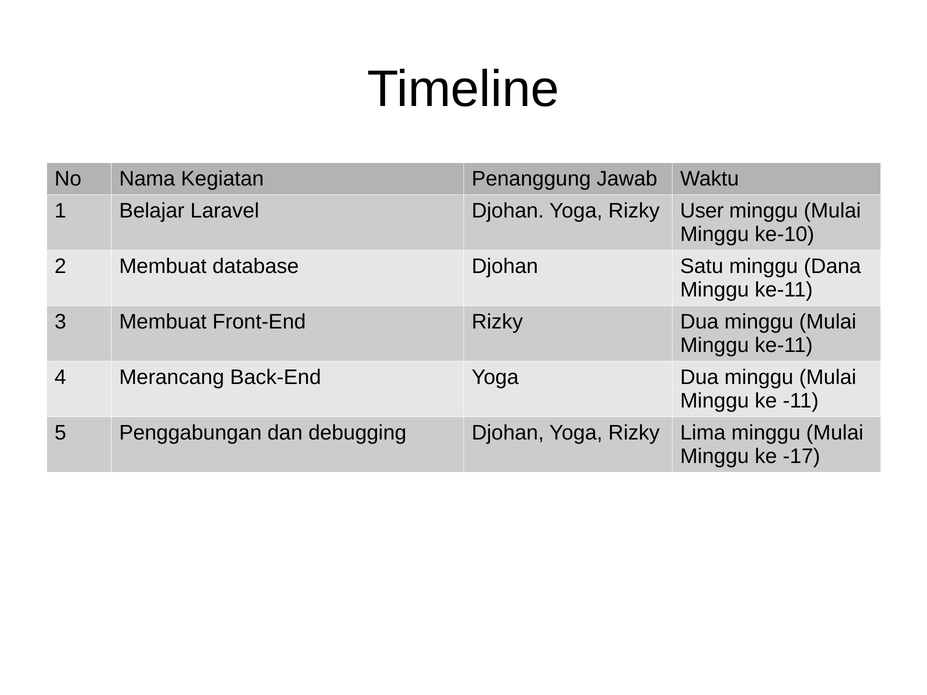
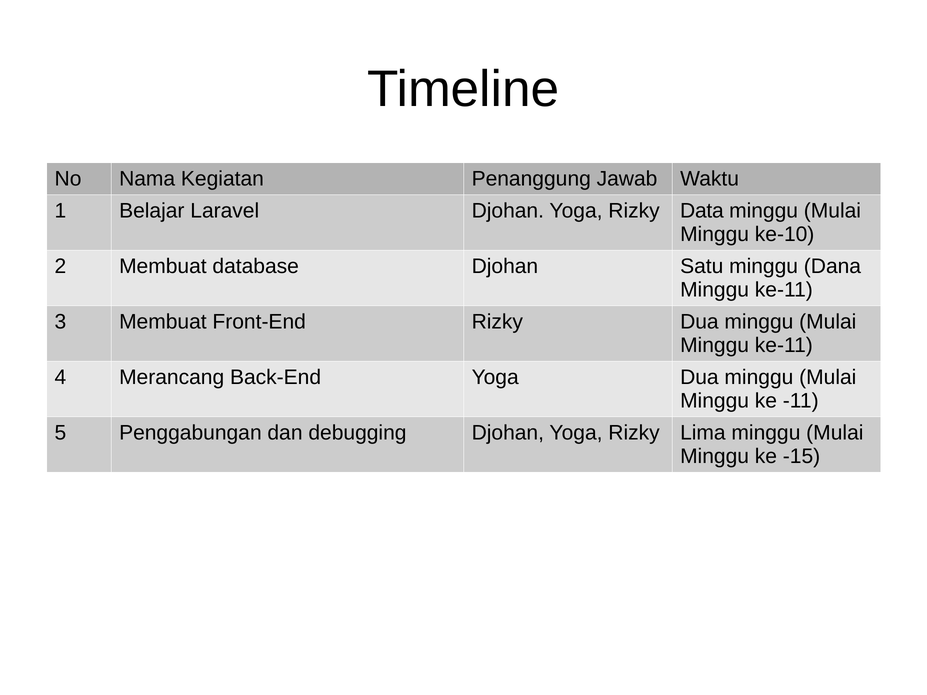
User: User -> Data (702, 211)
-17: -17 -> -15 (802, 457)
